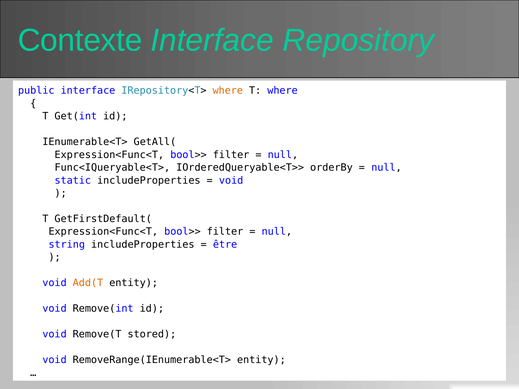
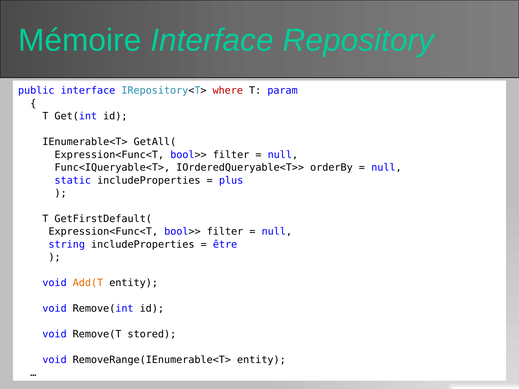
Contexte: Contexte -> Mémoire (80, 40)
where colour: orange -> red (228, 91)
T where: where -> param (283, 91)
void: void -> plus (231, 180)
